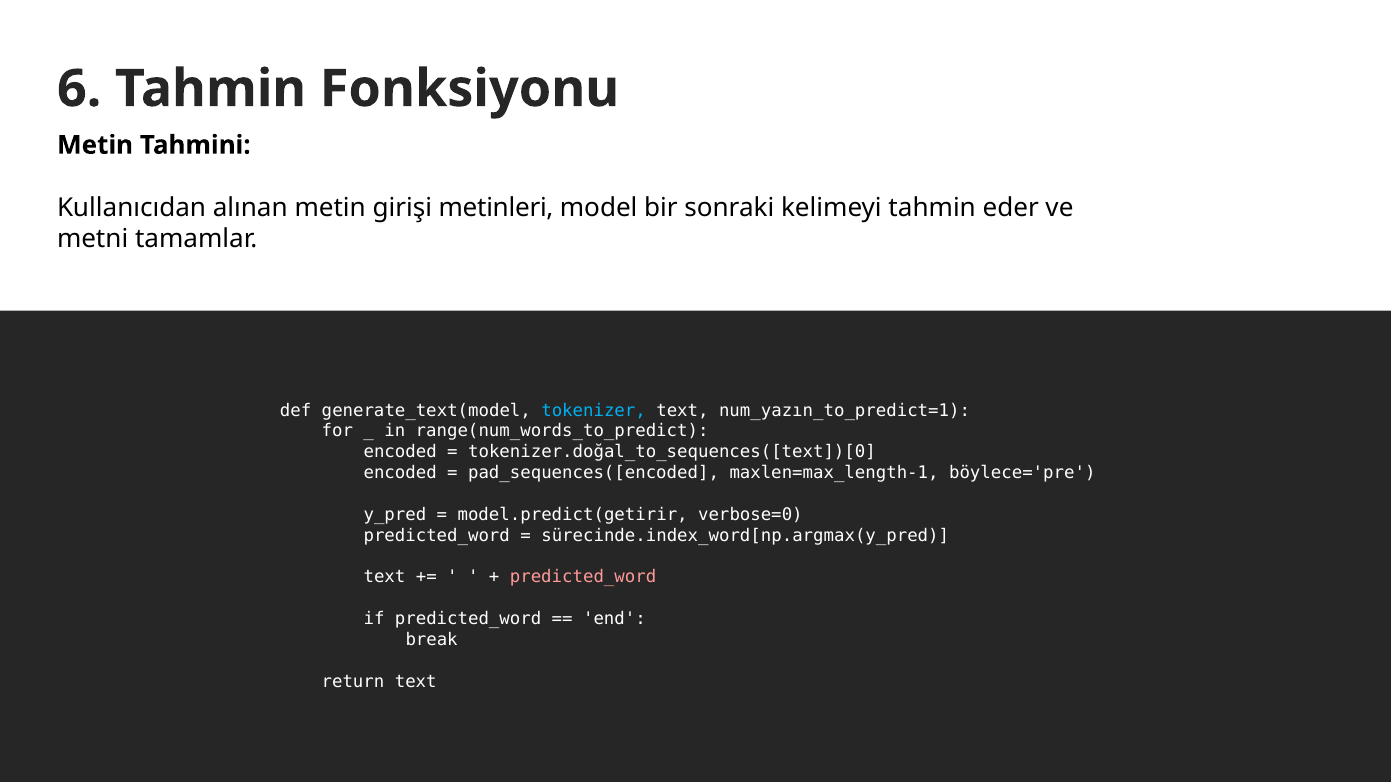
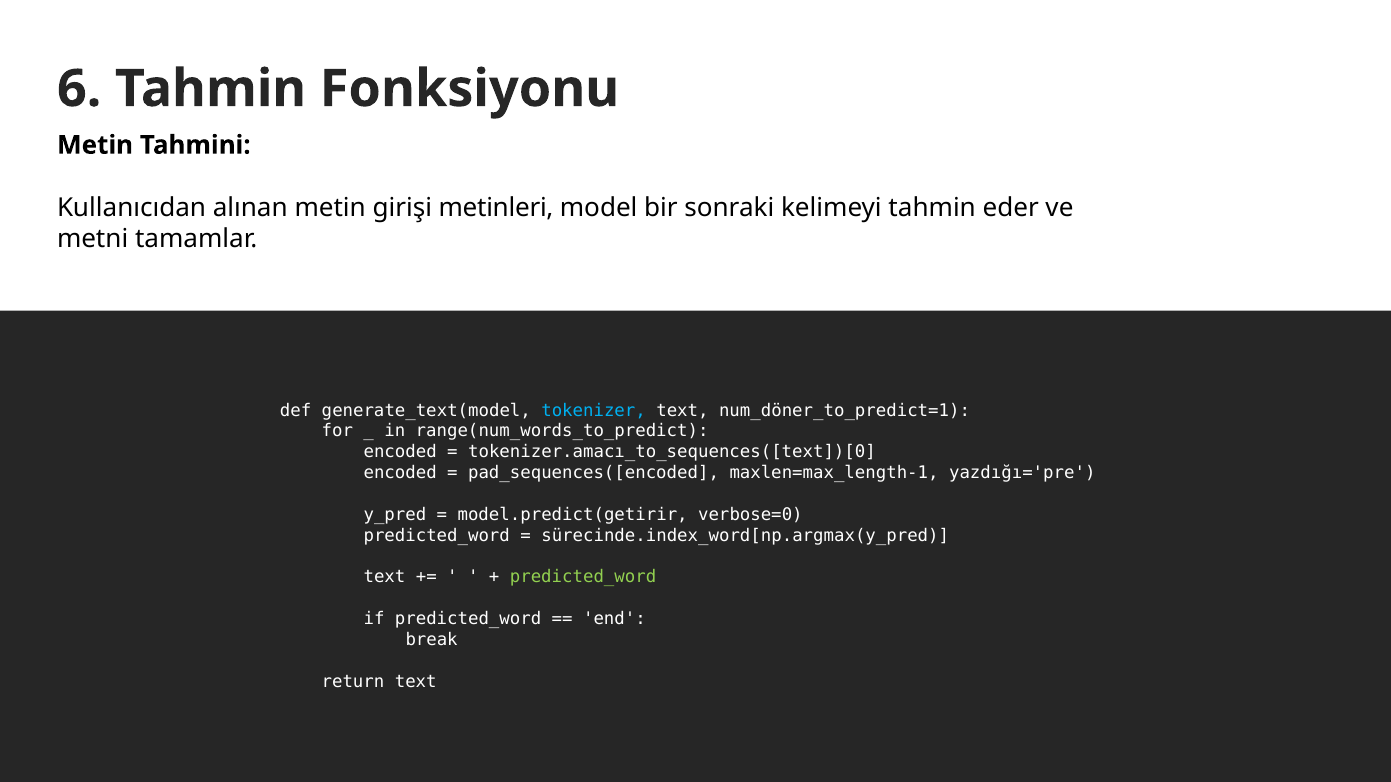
num_yazın_to_predict=1: num_yazın_to_predict=1 -> num_döner_to_predict=1 (845, 411)
tokenizer.doğal_to_sequences([text])[0: tokenizer.doğal_to_sequences([text])[0 -> tokenizer.amacı_to_sequences([text])[0 (672, 452)
böylece='pre: böylece='pre -> yazdığı='pre (1022, 473)
predicted_word colour: pink -> light green (583, 578)
